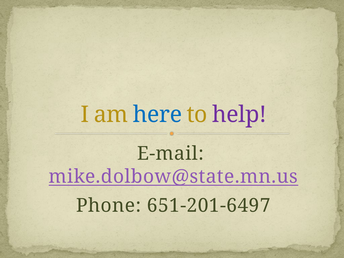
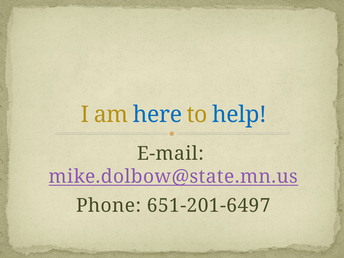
help colour: purple -> blue (239, 115)
